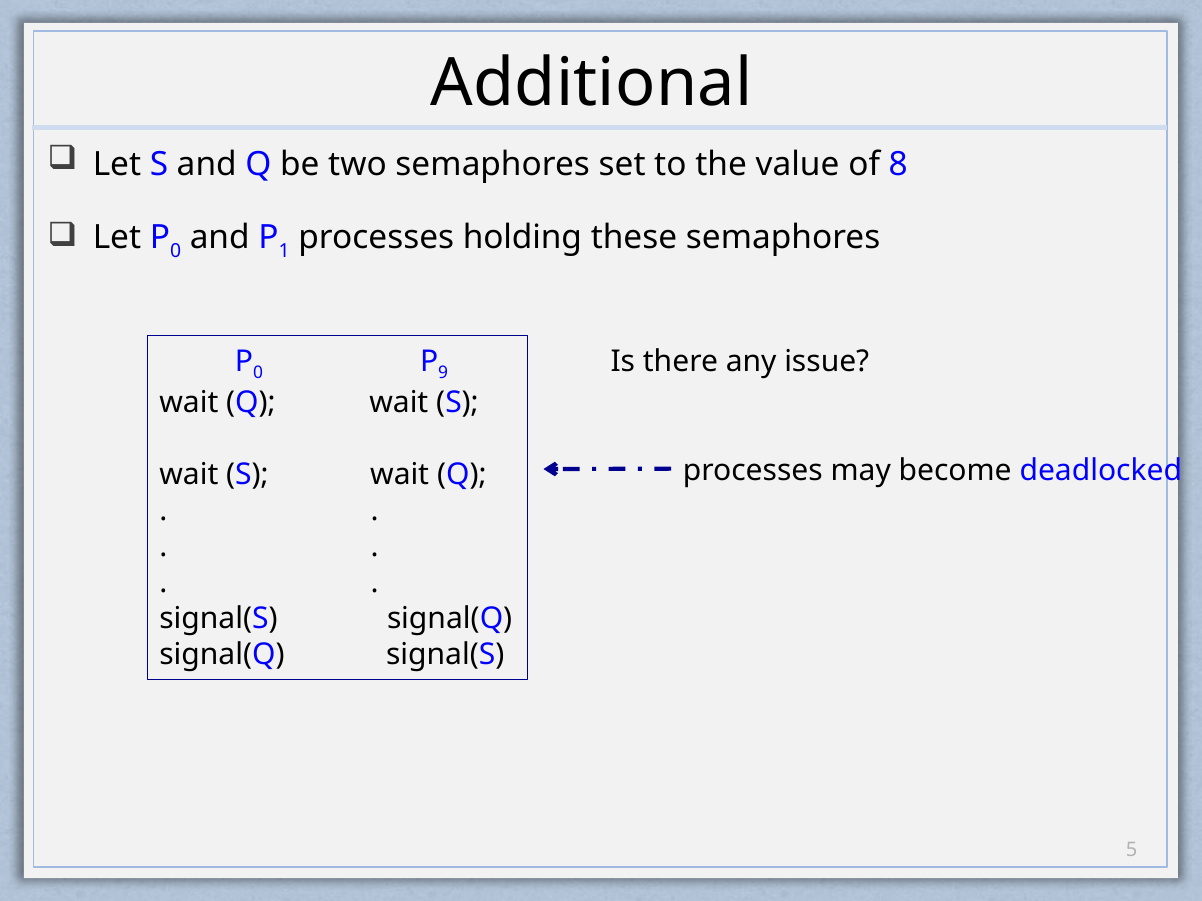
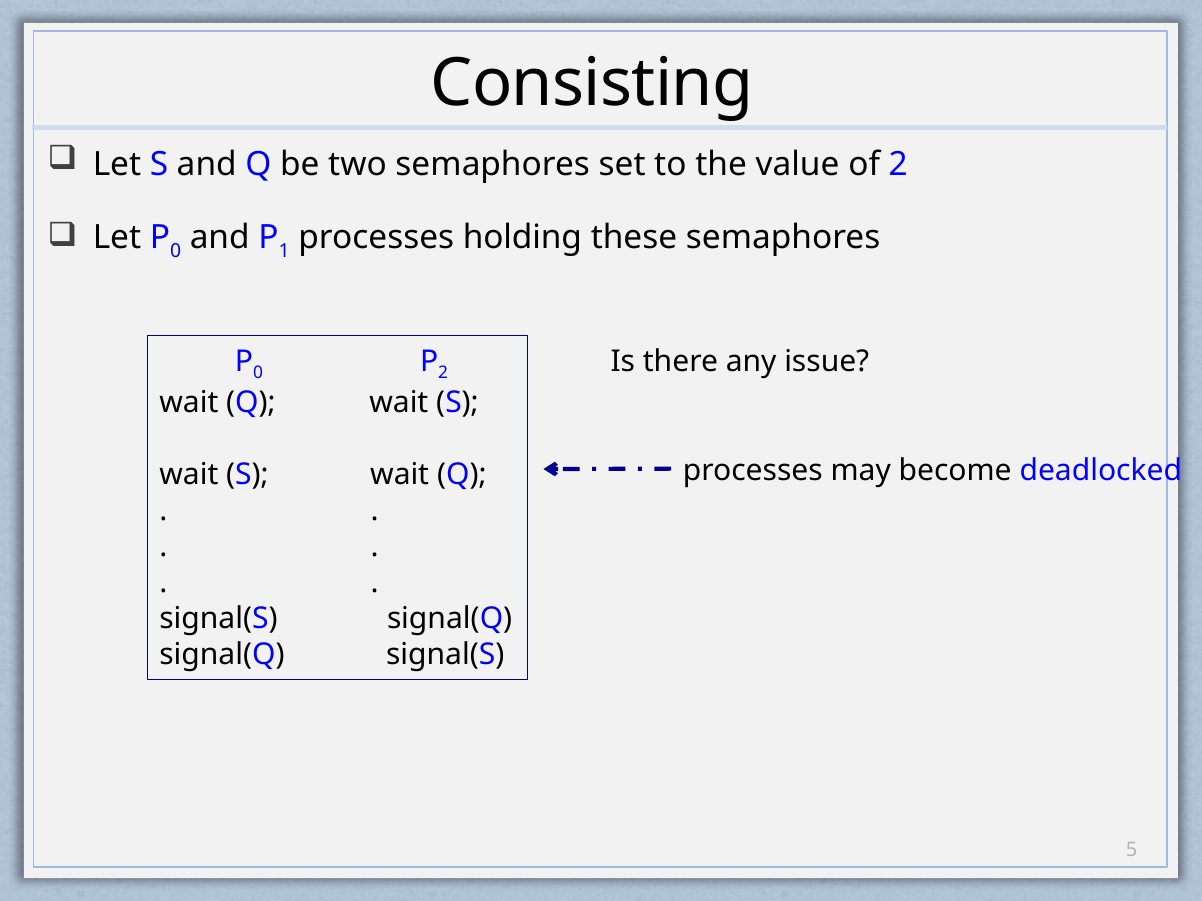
Additional: Additional -> Consisting (592, 83)
of 8: 8 -> 2 (898, 164)
9: 9 -> 2 (443, 373)
